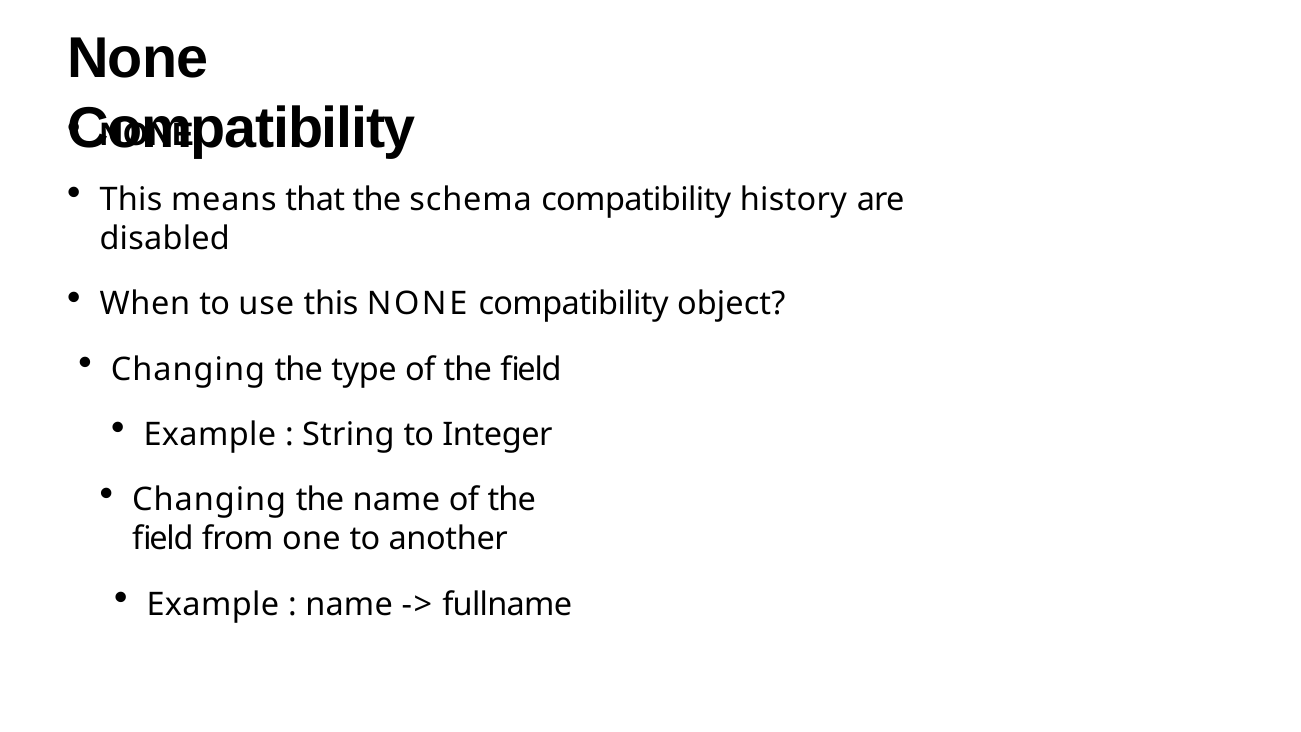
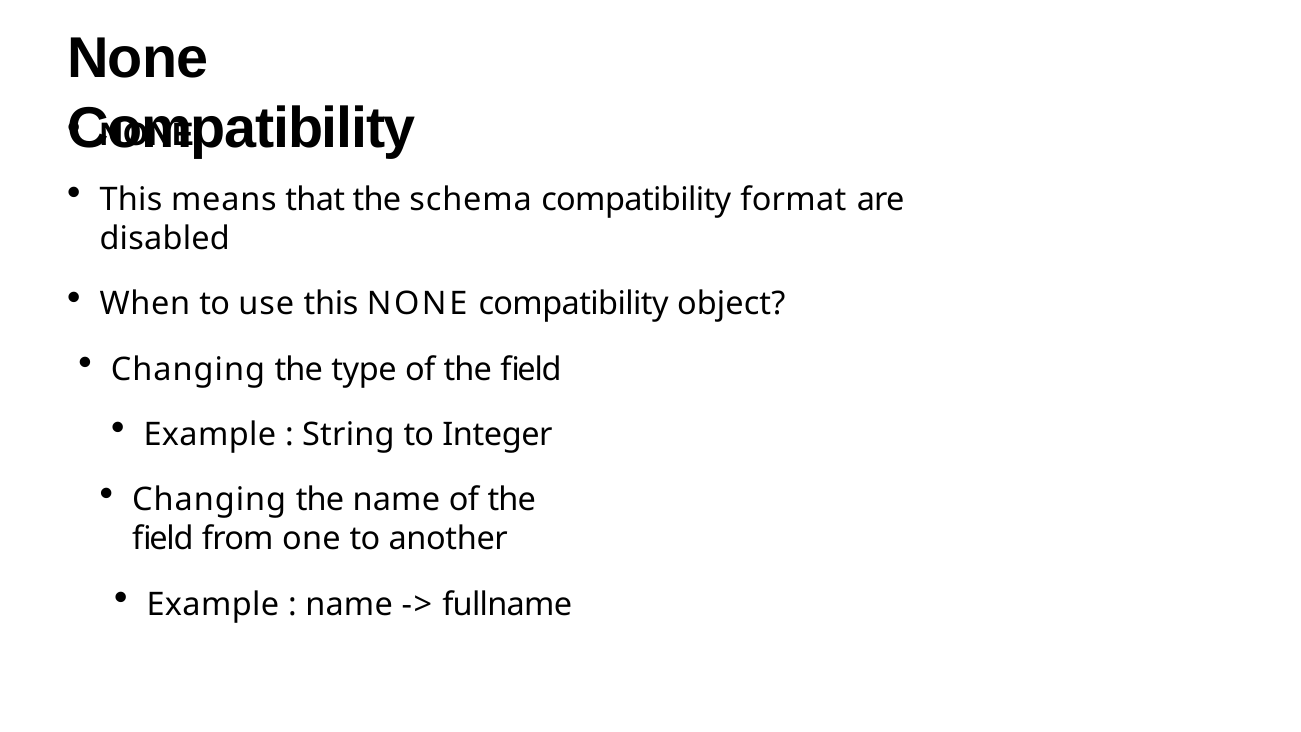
history: history -> format (793, 200)
